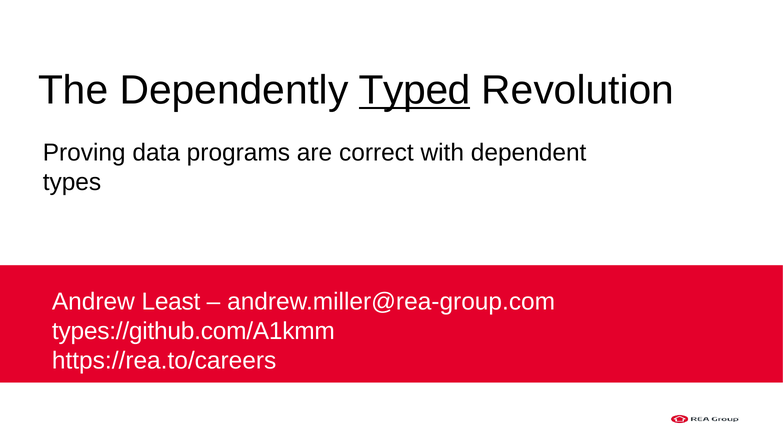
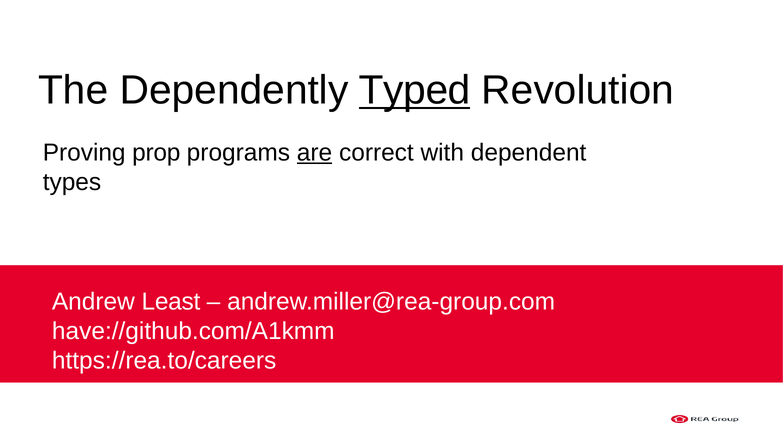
data: data -> prop (156, 153)
are underline: none -> present (315, 153)
types://github.com/A1kmm: types://github.com/A1kmm -> have://github.com/A1kmm (193, 331)
